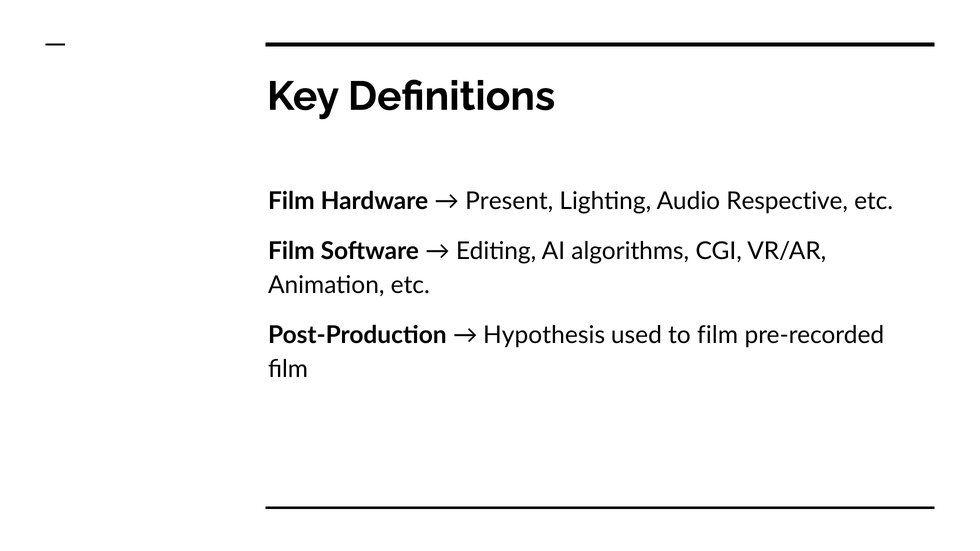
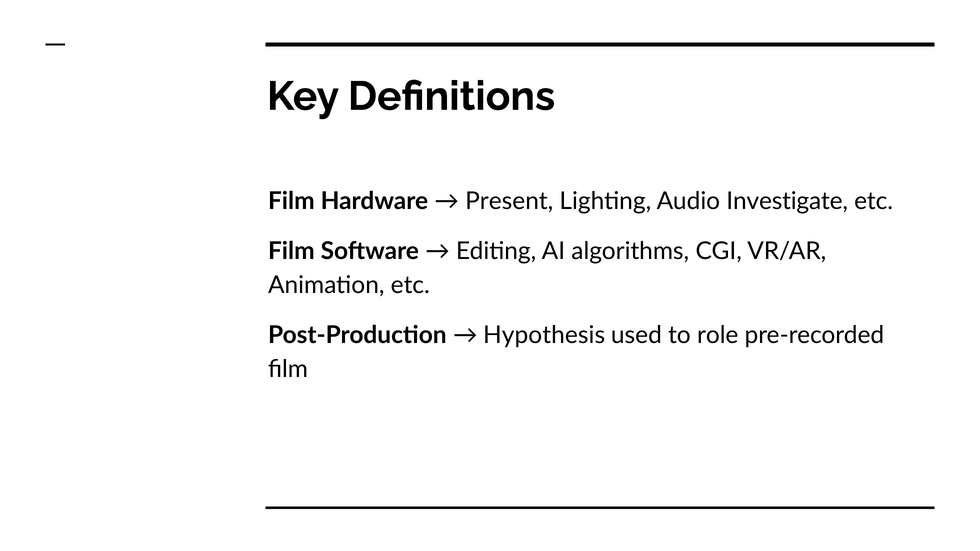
Respective: Respective -> Investigate (787, 201)
to film: film -> role (718, 335)
